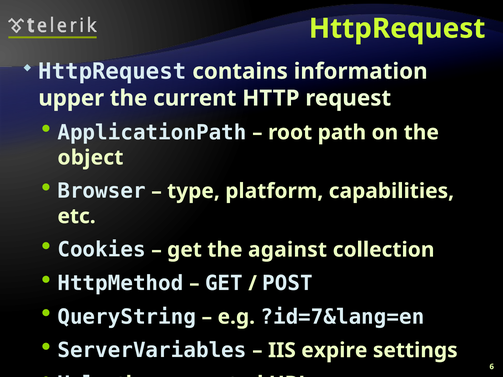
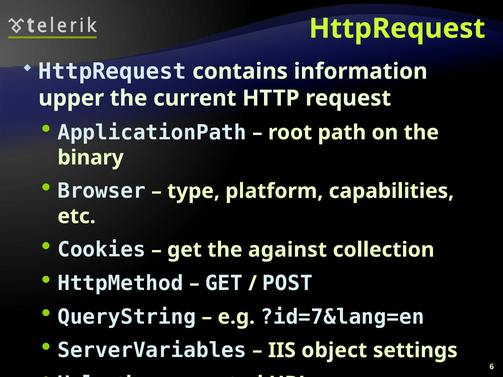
object: object -> binary (91, 158)
expire: expire -> object (334, 351)
